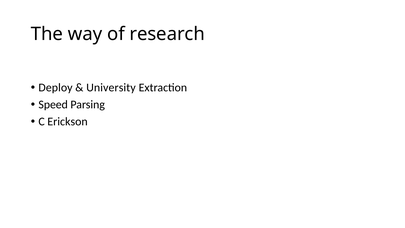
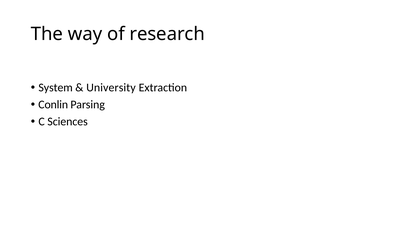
Deploy: Deploy -> System (56, 88)
Speed: Speed -> Conlin (53, 105)
Erickson: Erickson -> Sciences (68, 122)
